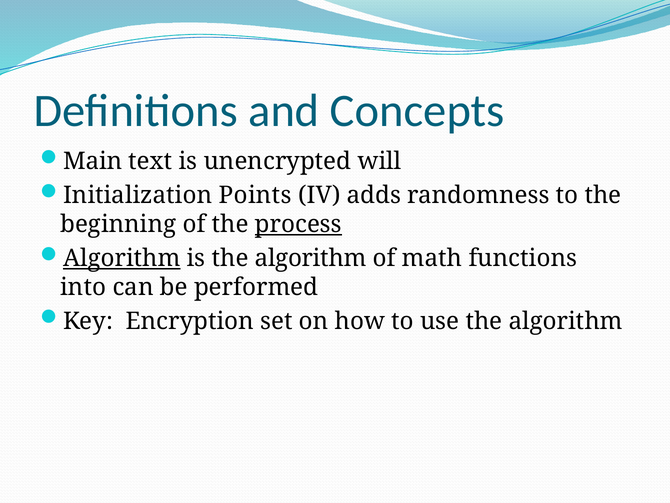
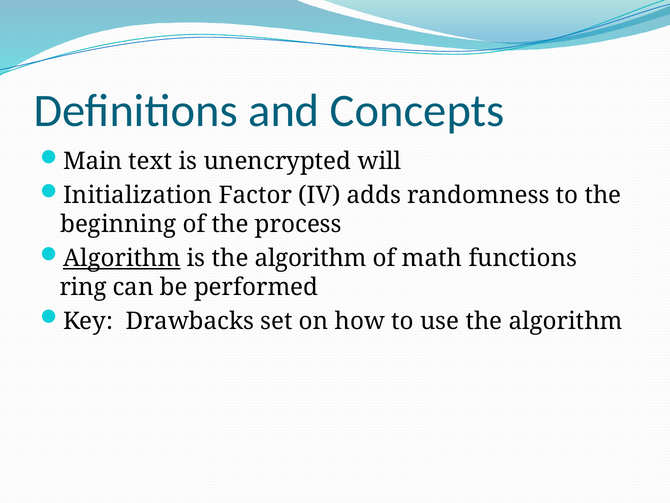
Points: Points -> Factor (255, 195)
process underline: present -> none (298, 224)
into: into -> ring (83, 287)
Encryption: Encryption -> Drawbacks (190, 321)
